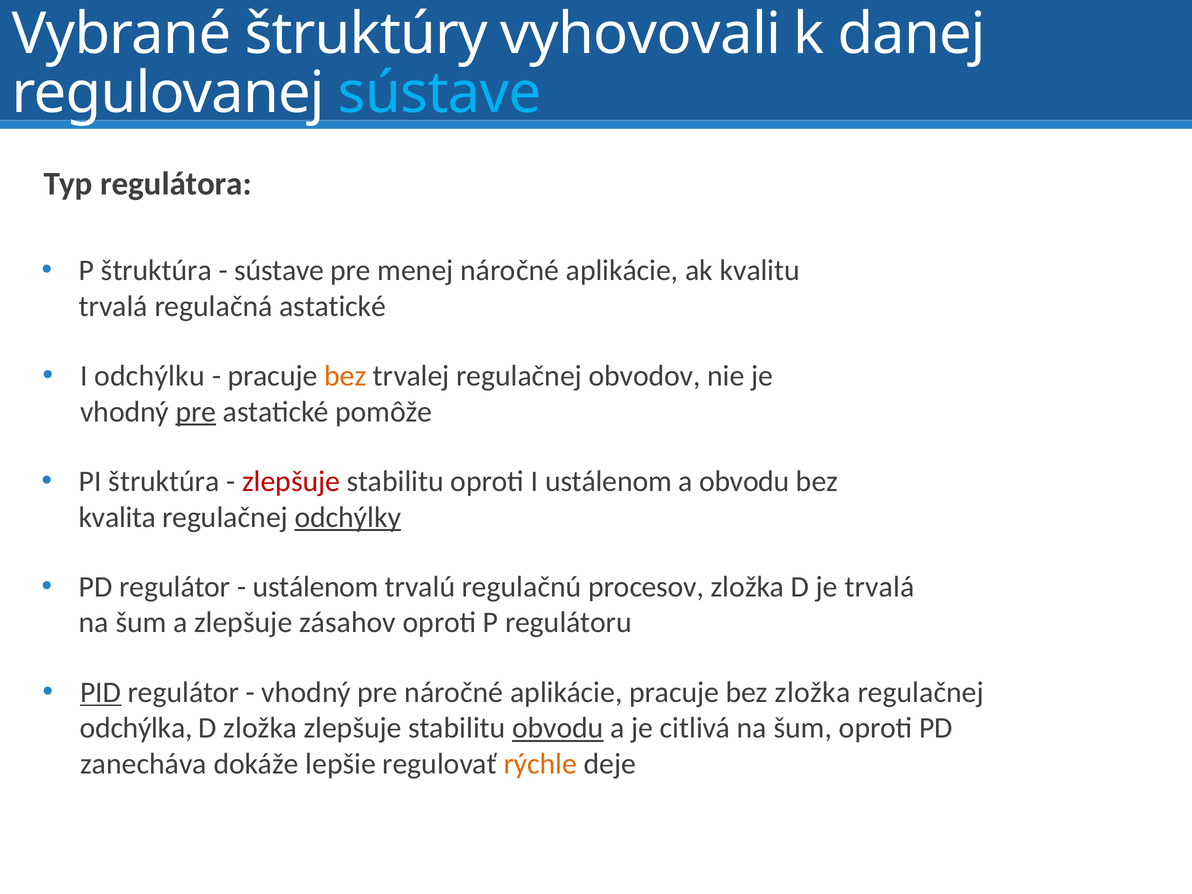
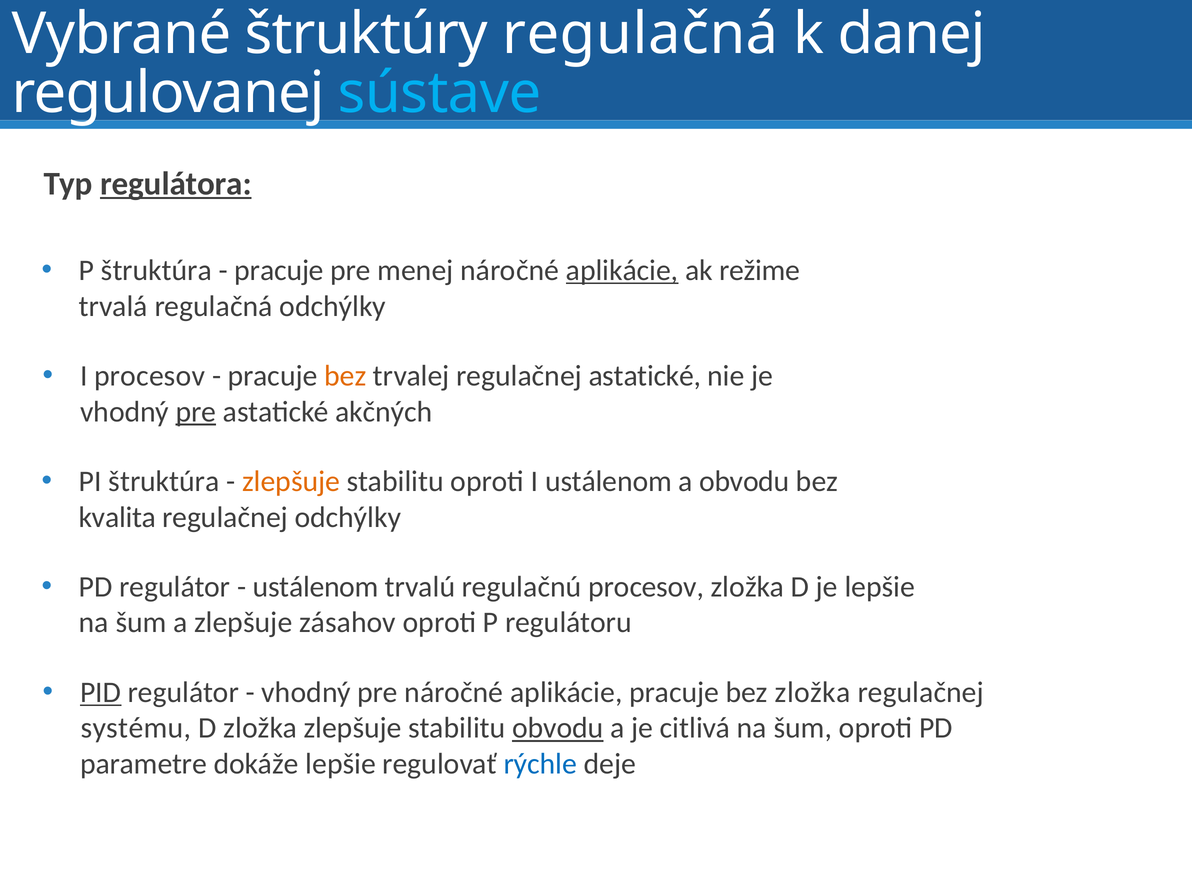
štruktúry vyhovovali: vyhovovali -> regulačná (640, 34)
regulátora underline: none -> present (176, 184)
sústave: sústave -> pracuje (279, 270)
aplikácie underline: none -> present (622, 270)
kvalitu: kvalitu -> režime (760, 270)
regulačná astatické: astatické -> odchýlky (333, 306)
I odchýlku: odchýlku -> procesov (150, 376)
regulačnej obvodov: obvodov -> astatické (645, 376)
pomôže: pomôže -> akčných (384, 412)
zlepšuje colour: red -> orange (291, 481)
odchýlky underline: present -> none (348, 517)
je trvalá: trvalá -> lepšie (880, 587)
odchýlka: odchýlka -> systému (136, 728)
zanecháva: zanecháva -> parametre (144, 764)
rýchle colour: orange -> blue (540, 764)
